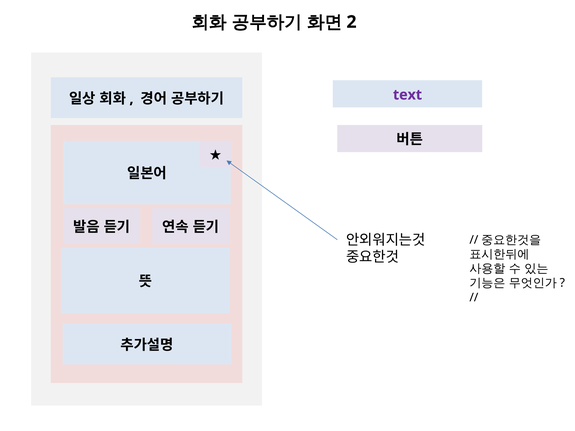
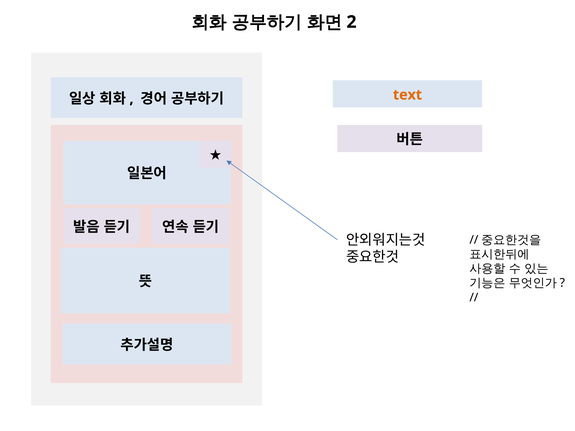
text colour: purple -> orange (407, 95)
